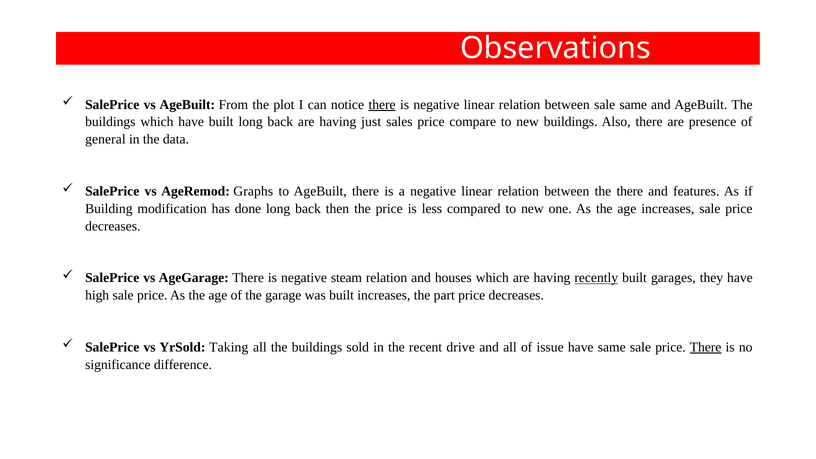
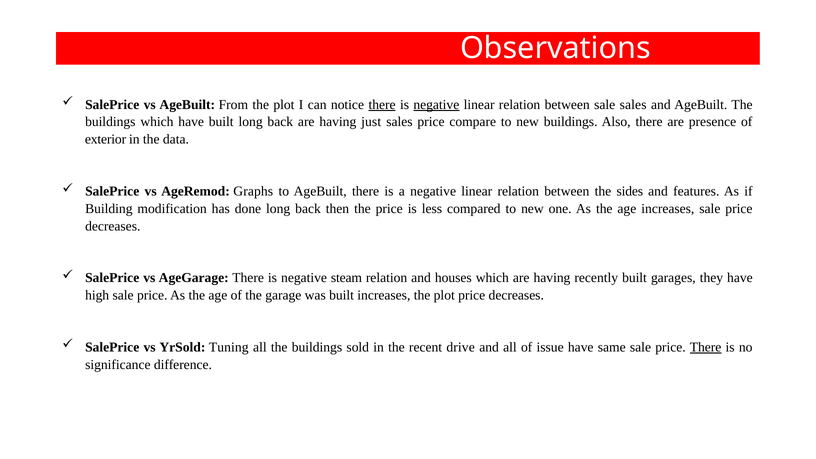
negative underline: none -> present (436, 105)
sale same: same -> sales (633, 105)
general: general -> exterior (106, 139)
the there: there -> sides (630, 191)
recently underline: present -> none (596, 278)
increases the part: part -> plot (444, 295)
Taking: Taking -> Tuning (229, 347)
